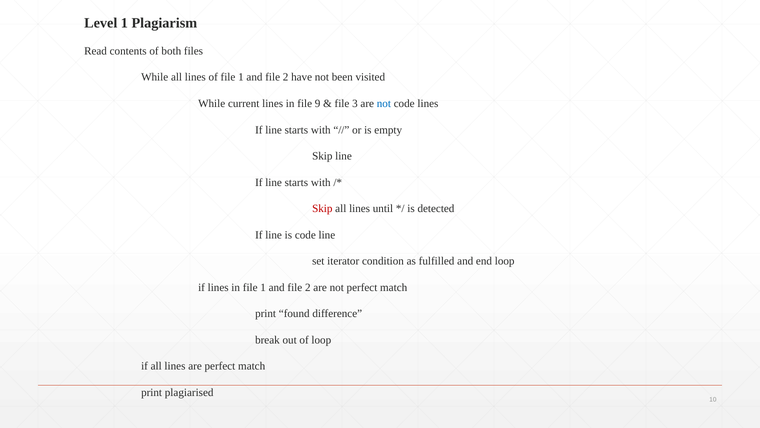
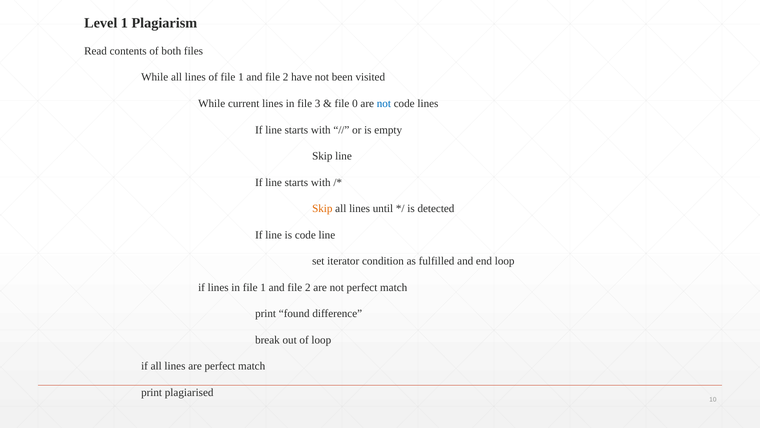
9: 9 -> 3 (318, 103)
3: 3 -> 0 (355, 103)
Skip colour: red -> orange (322, 208)
